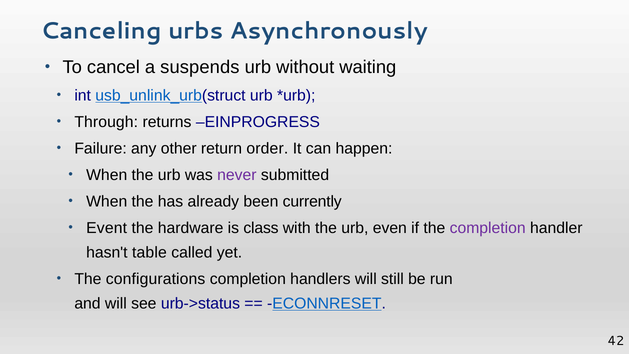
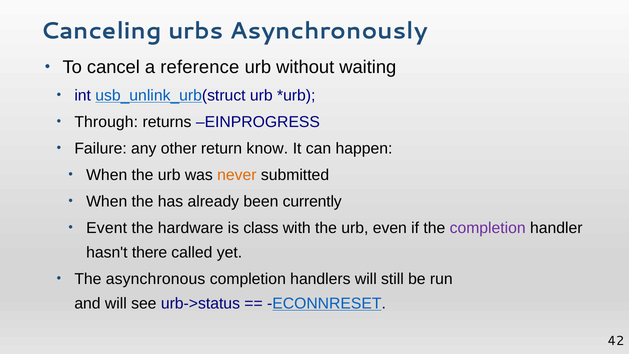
suspends: suspends -> reference (200, 67)
order: order -> know (267, 148)
never colour: purple -> orange (237, 175)
table: table -> there (150, 252)
configurations: configurations -> asynchronous (156, 279)
